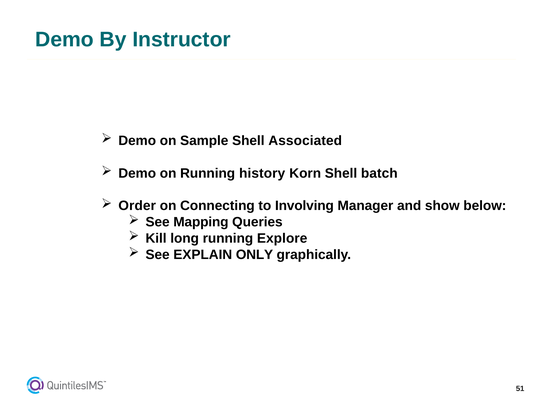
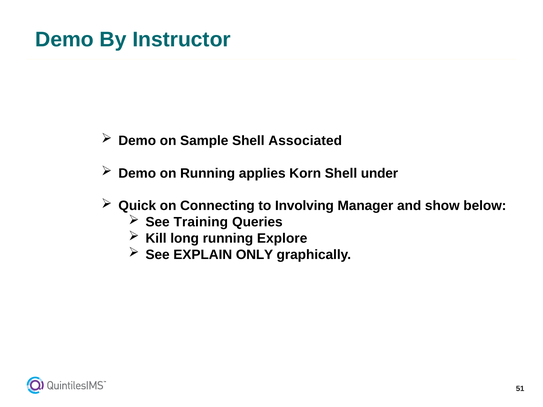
history: history -> applies (262, 173)
batch: batch -> under (379, 173)
Order: Order -> Quick (137, 206)
Mapping: Mapping -> Training (201, 222)
